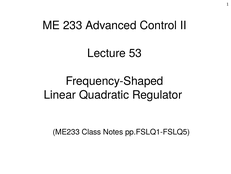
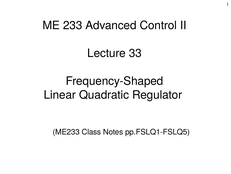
53: 53 -> 33 (135, 53)
